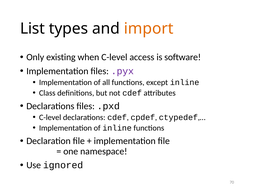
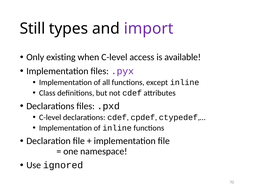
List: List -> Still (32, 28)
import colour: orange -> purple (149, 28)
software: software -> available (183, 57)
